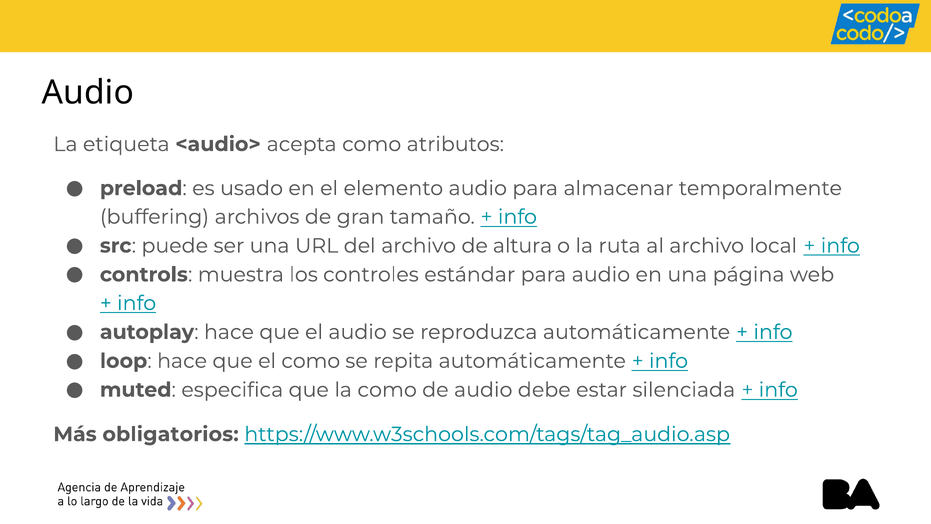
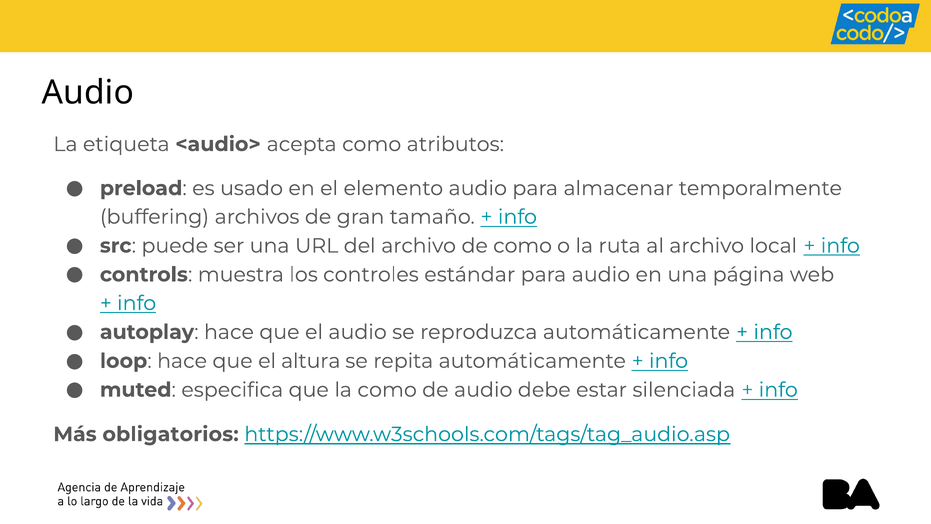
de altura: altura -> como (523, 246)
el como: como -> altura (311, 361)
